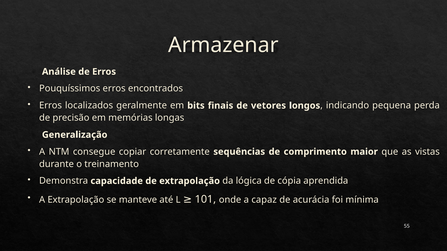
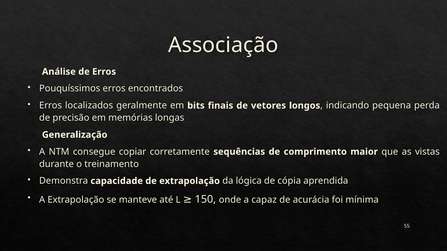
Armazenar: Armazenar -> Associação (223, 45)
101: 101 -> 150 (205, 200)
